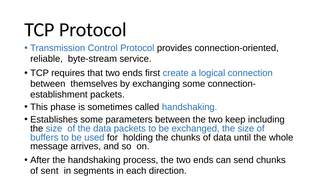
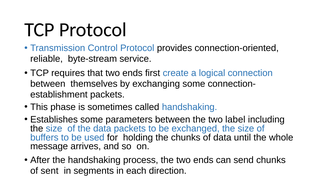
keep: keep -> label (235, 119)
